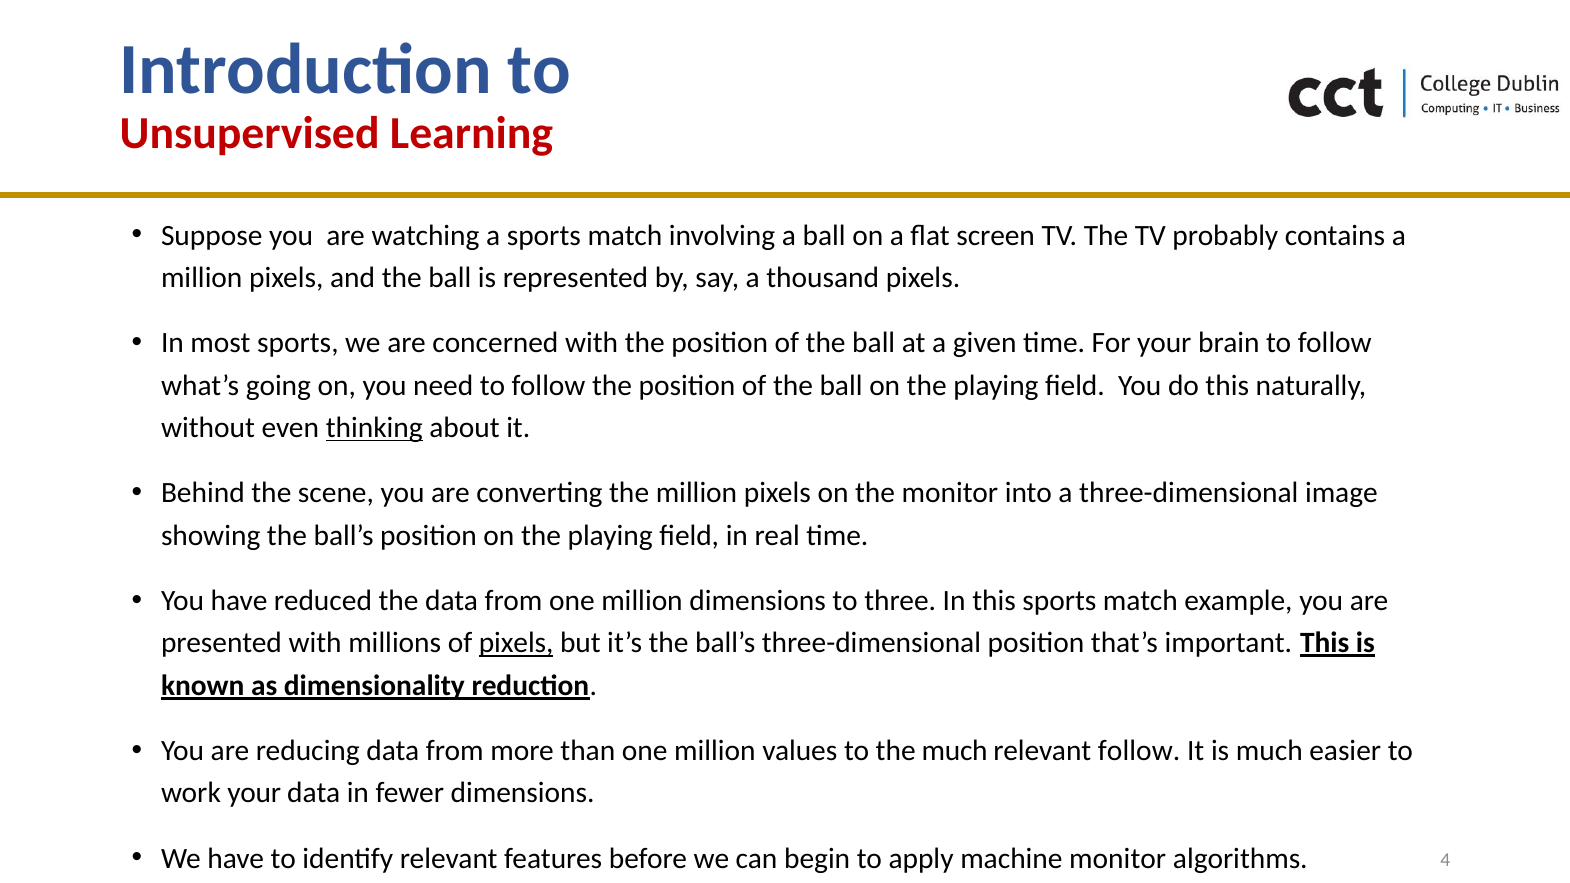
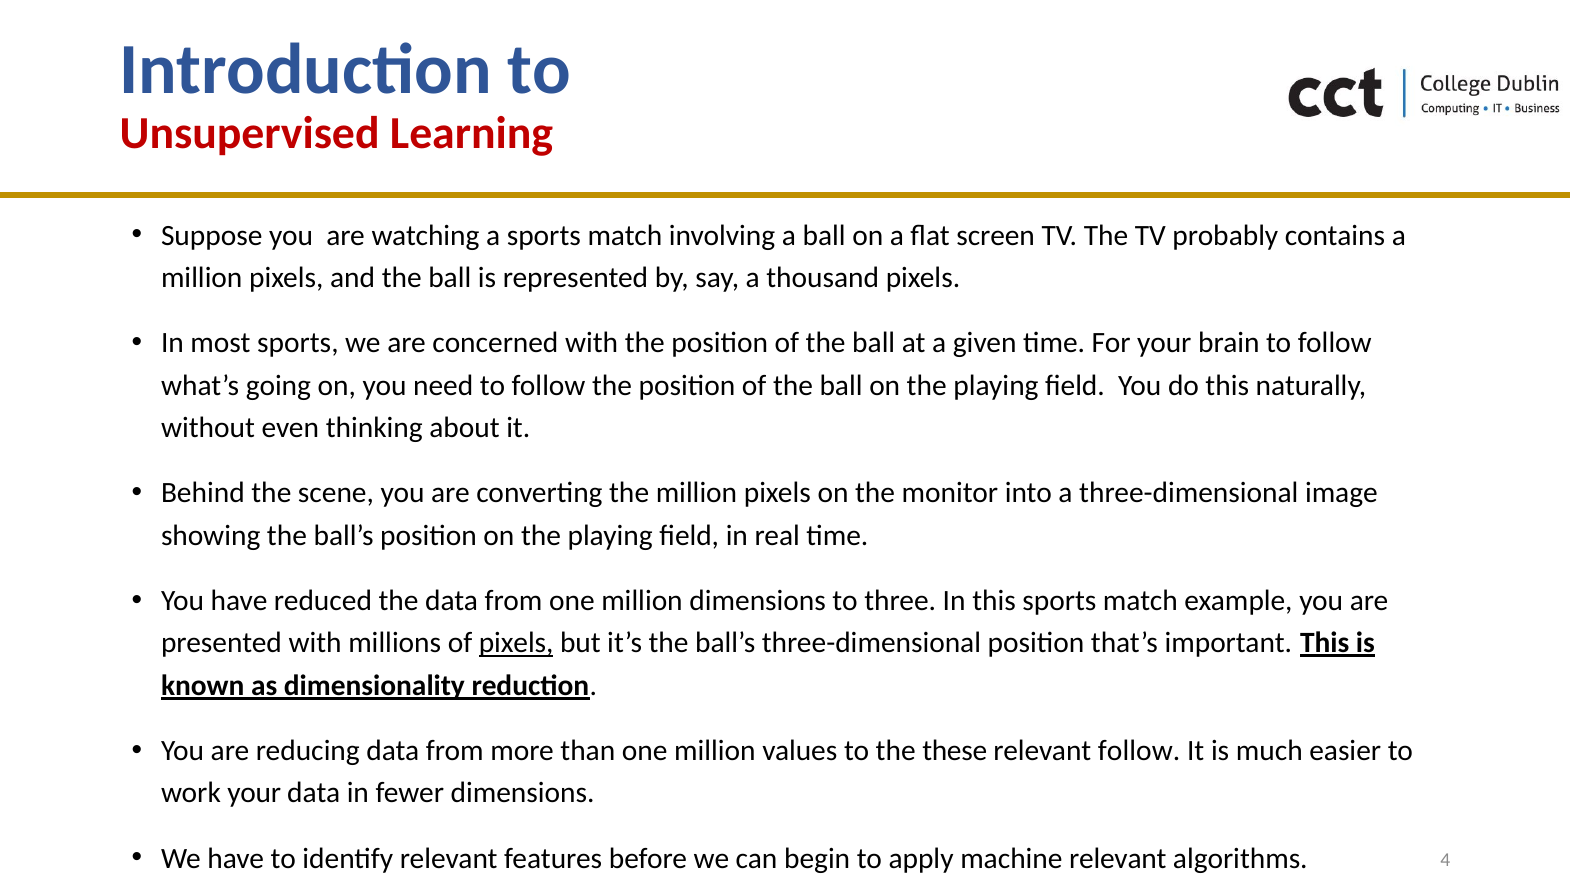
thinking underline: present -> none (374, 428)
the much: much -> these (955, 751)
machine monitor: monitor -> relevant (1118, 858)
